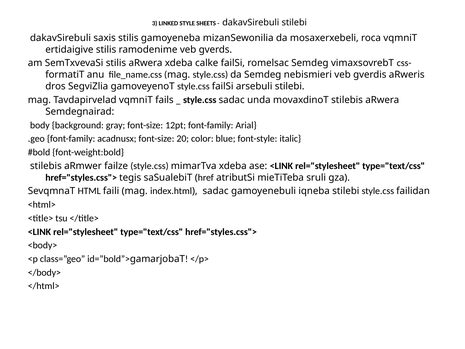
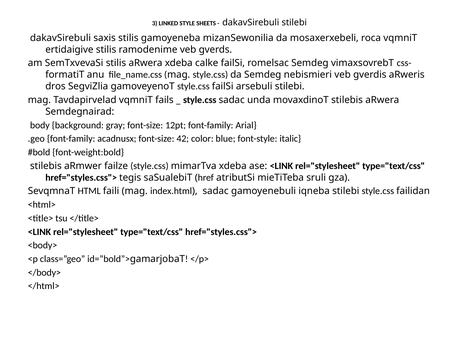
20: 20 -> 42 (183, 139)
